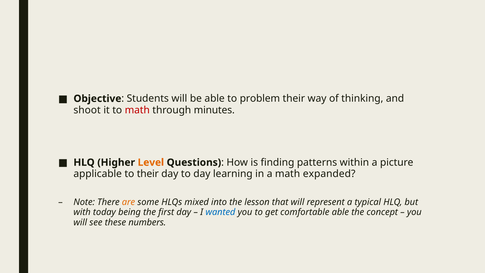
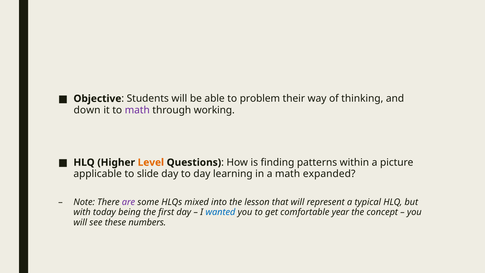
shoot: shoot -> down (87, 110)
math colour: red -> purple (137, 110)
minutes: minutes -> working (214, 110)
to their: their -> slide (148, 174)
are colour: orange -> purple (128, 202)
comfortable able: able -> year (340, 212)
